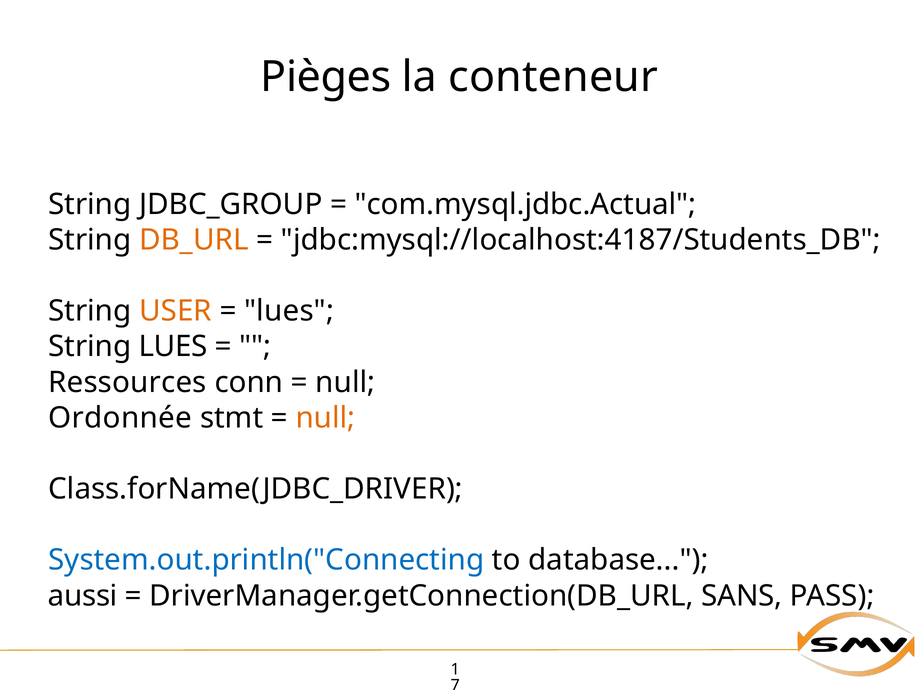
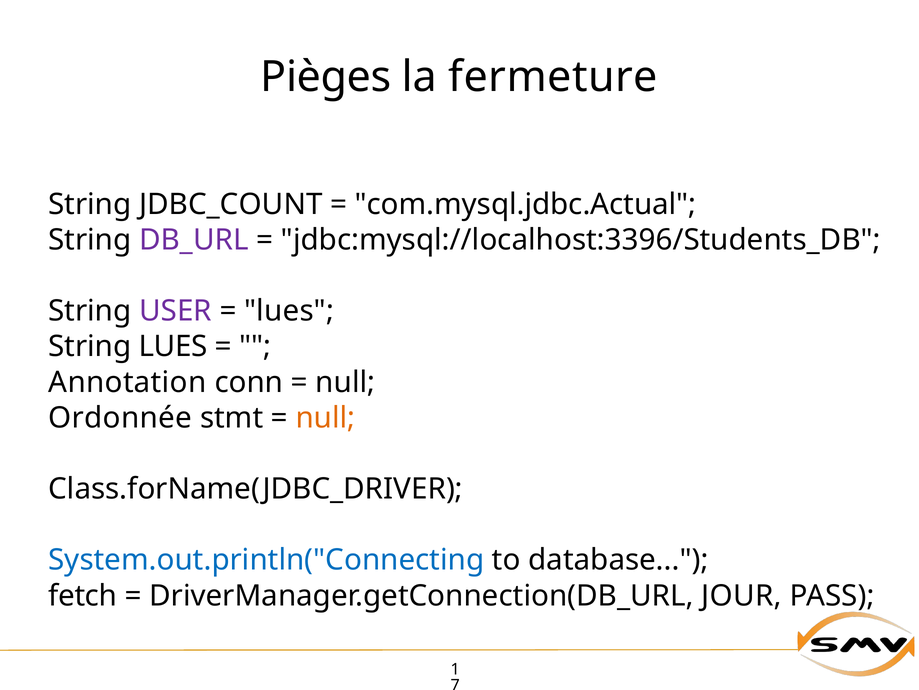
conteneur: conteneur -> fermeture (553, 77)
JDBC_GROUP: JDBC_GROUP -> JDBC_COUNT (231, 204)
DB_URL colour: orange -> purple (194, 240)
jdbc:mysql://localhost:4187/Students_DB: jdbc:mysql://localhost:4187/Students_DB -> jdbc:mysql://localhost:3396/Students_DB (581, 240)
USER colour: orange -> purple (176, 311)
Ressources: Ressources -> Annotation (127, 382)
aussi: aussi -> fetch (83, 595)
SANS: SANS -> JOUR (742, 595)
